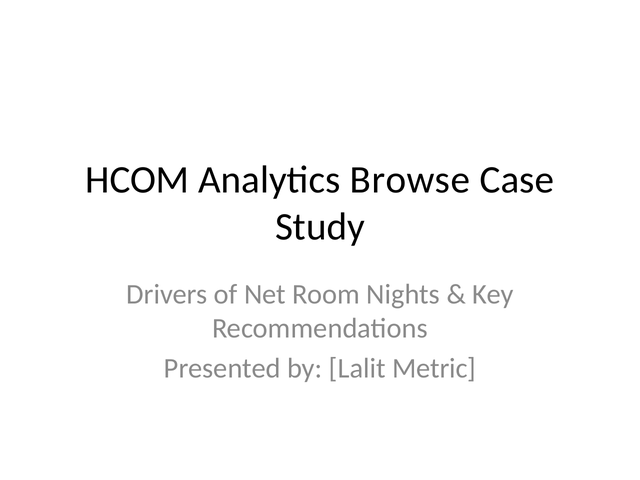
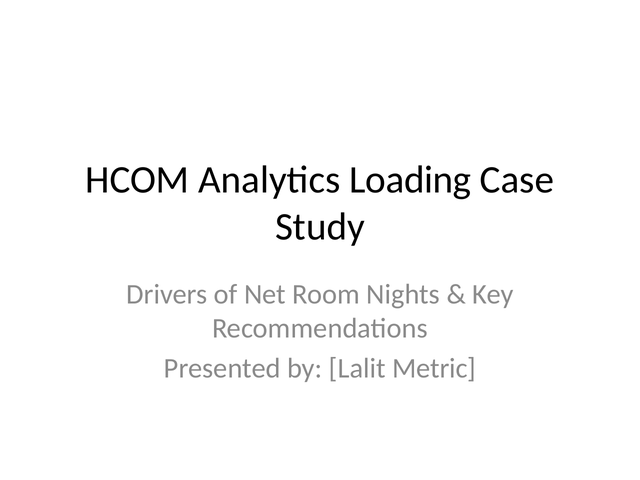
Browse: Browse -> Loading (410, 180)
